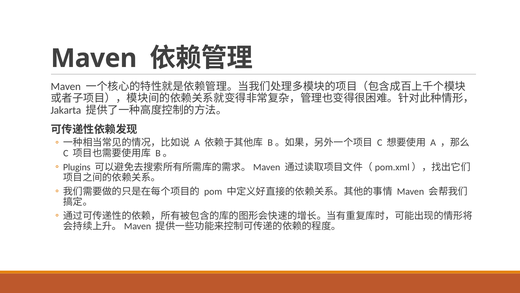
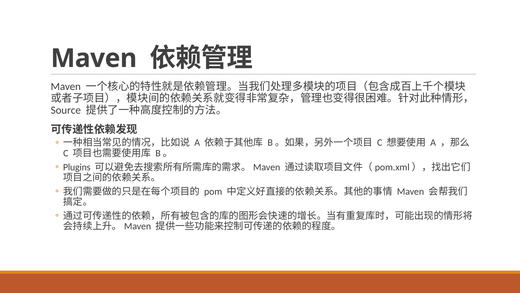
Jakarta: Jakarta -> Source (66, 110)
